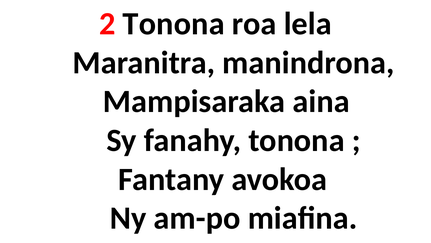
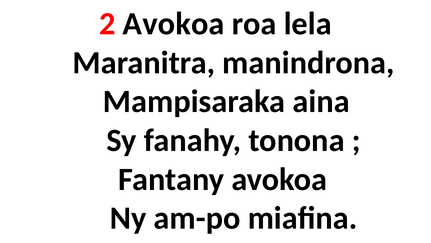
2 Tonona: Tonona -> Avokoa (174, 24)
